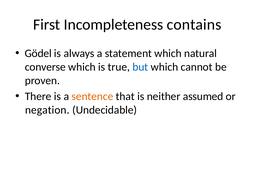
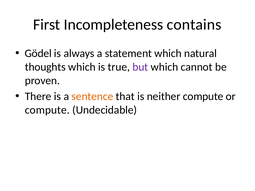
converse: converse -> thoughts (45, 67)
but colour: blue -> purple (140, 67)
neither assumed: assumed -> compute (203, 97)
negation: negation -> compute (47, 110)
